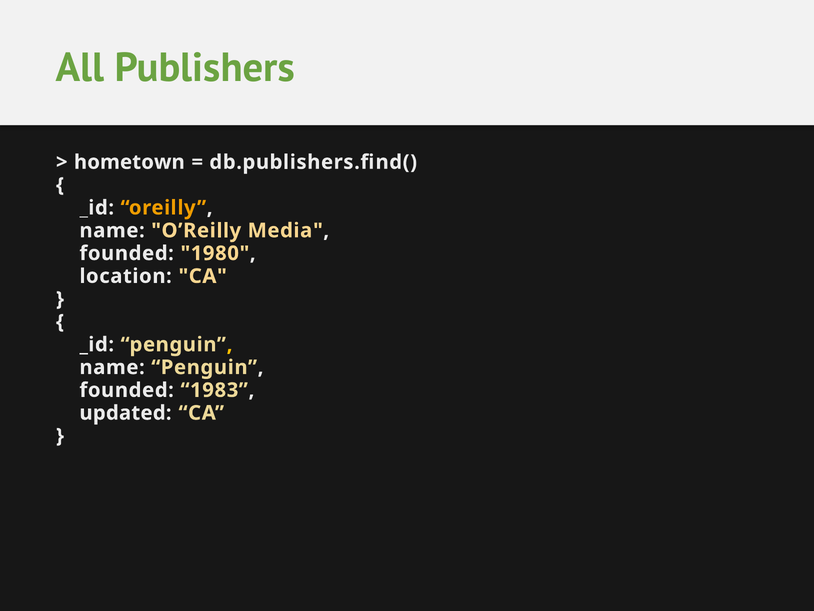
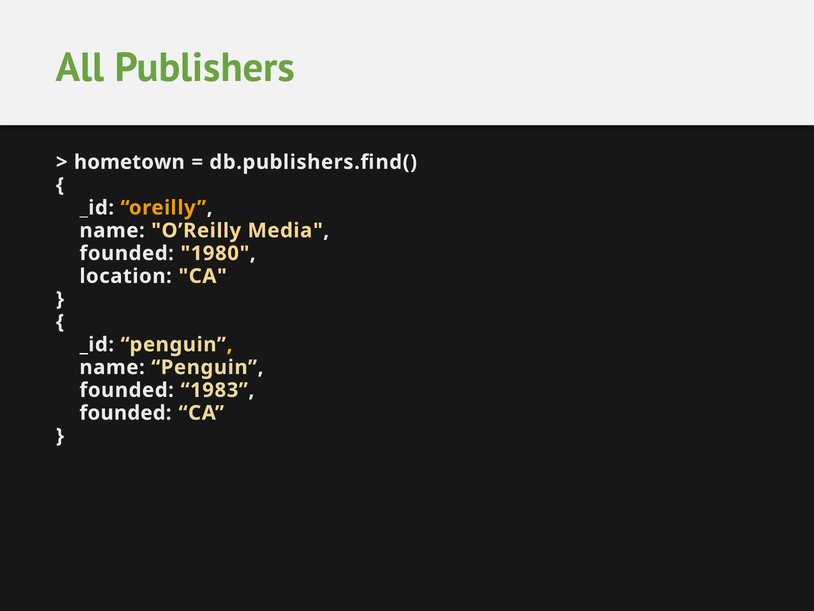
updated: updated -> founded (125, 413)
